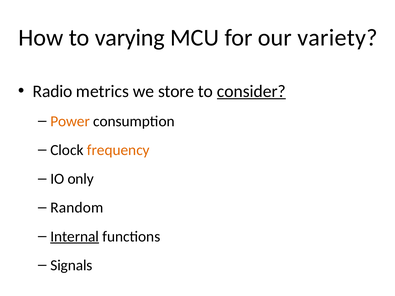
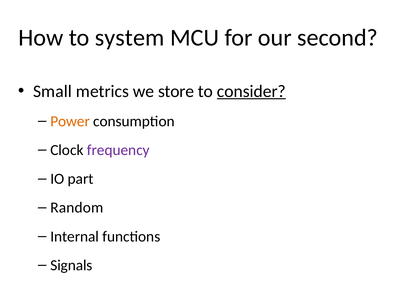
varying: varying -> system (130, 38)
variety: variety -> second (338, 38)
Radio: Radio -> Small (52, 91)
frequency colour: orange -> purple (118, 150)
only: only -> part (81, 179)
Internal underline: present -> none (75, 237)
